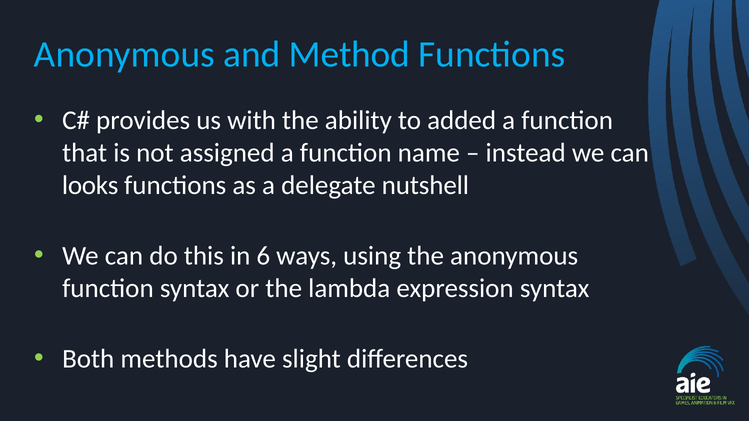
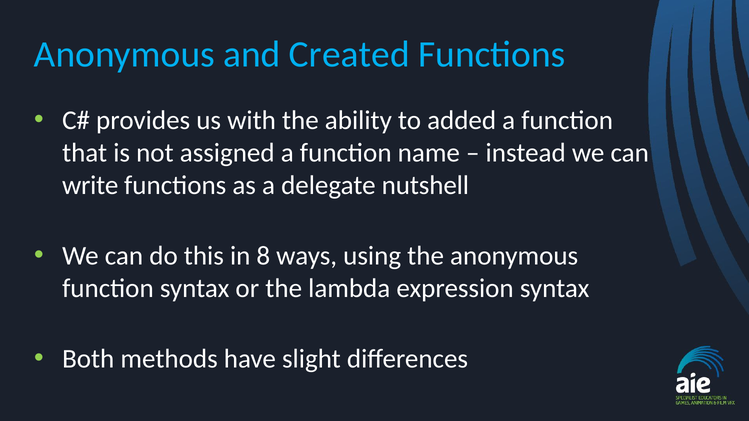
Method: Method -> Created (349, 55)
looks: looks -> write (90, 185)
6: 6 -> 8 (263, 256)
